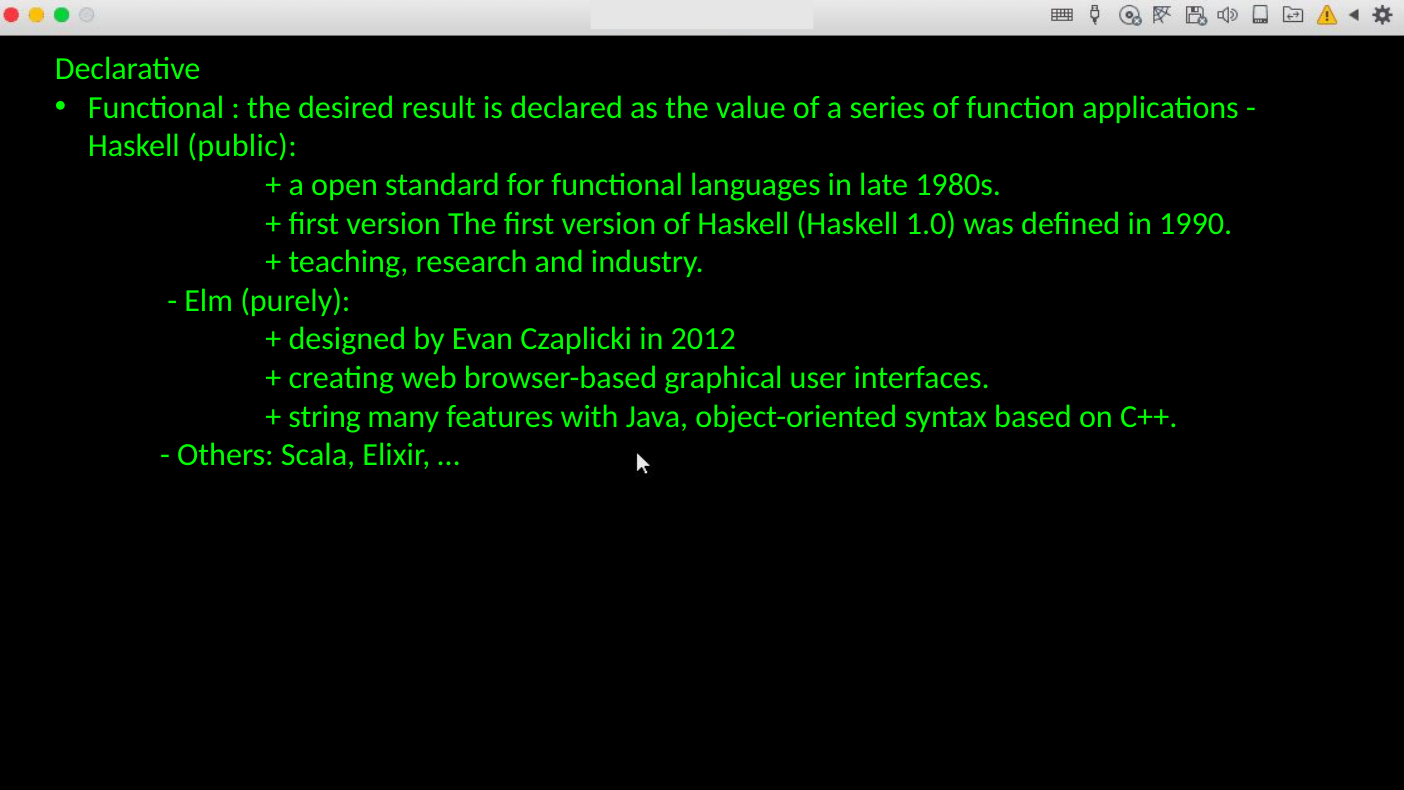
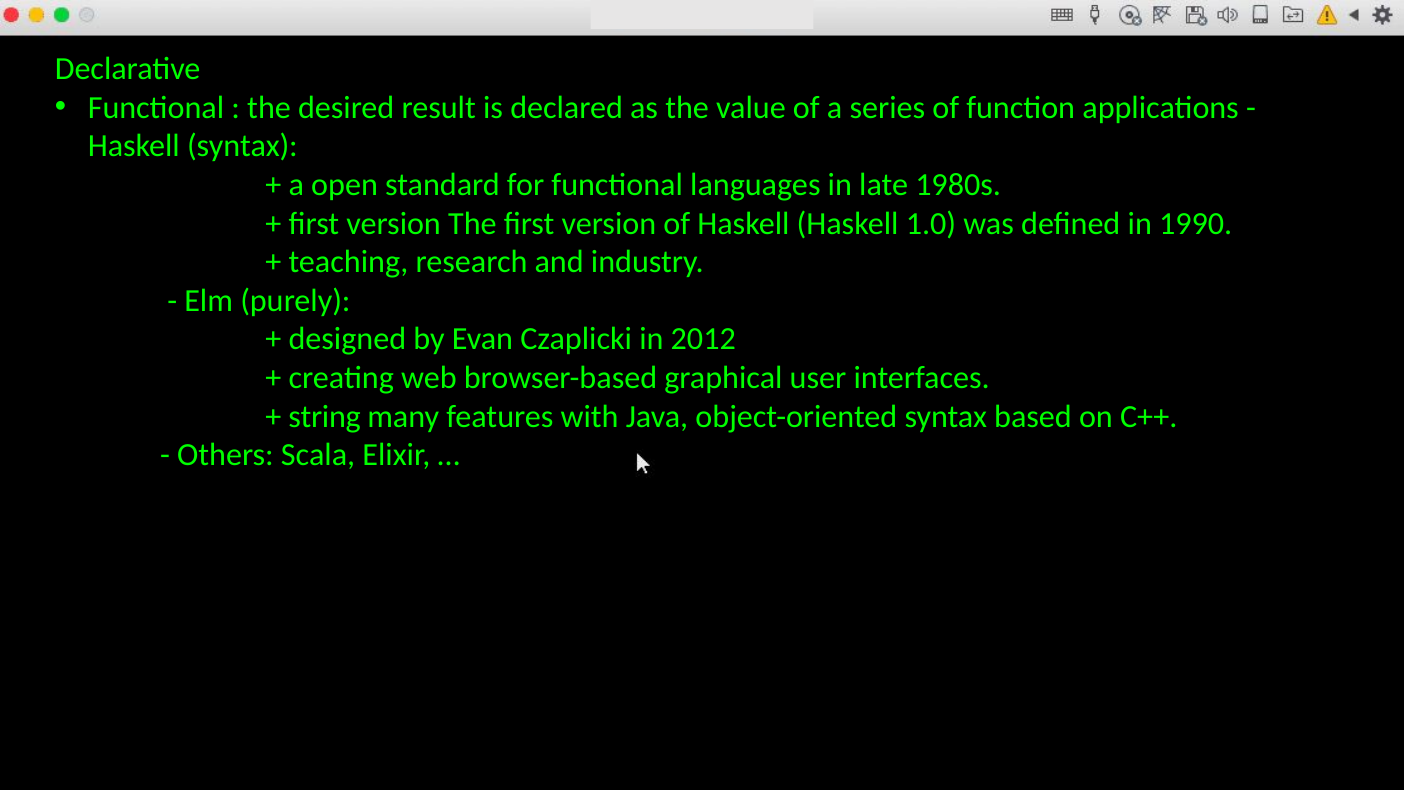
Haskell public: public -> syntax (242, 146)
